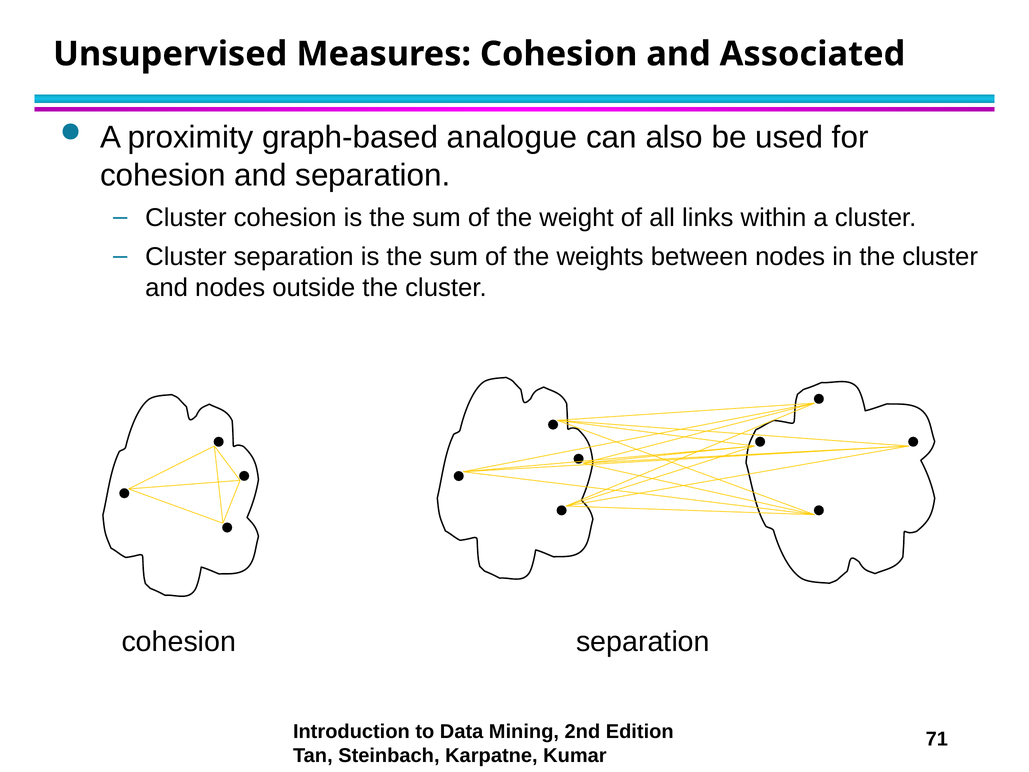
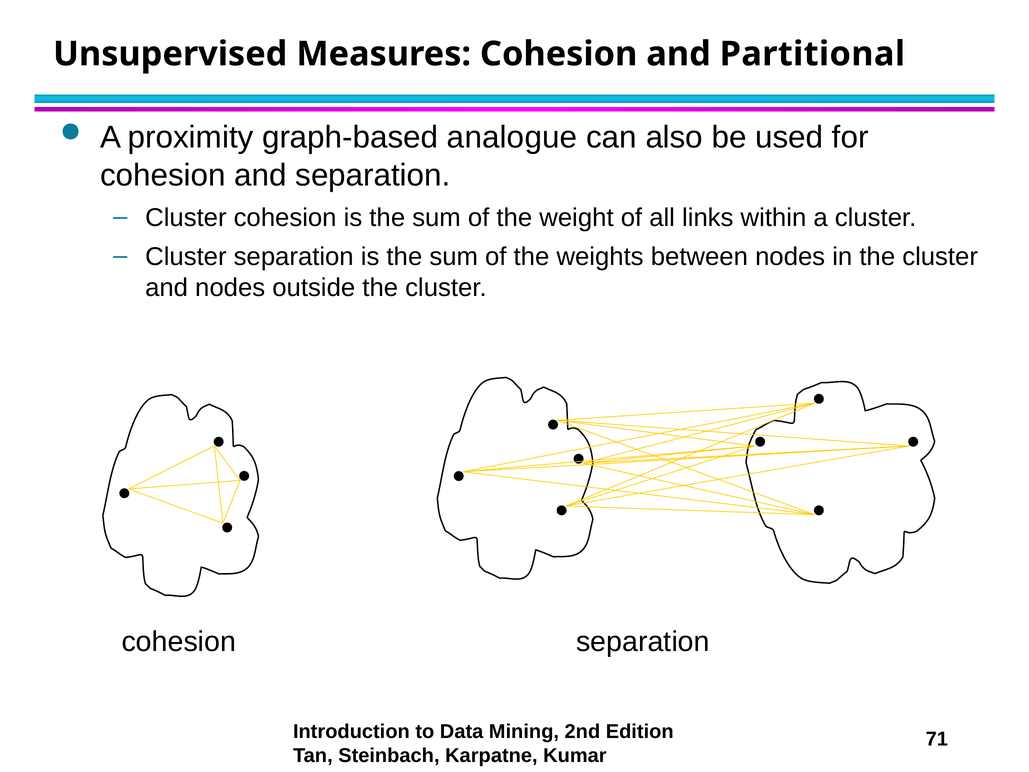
Associated: Associated -> Partitional (812, 54)
